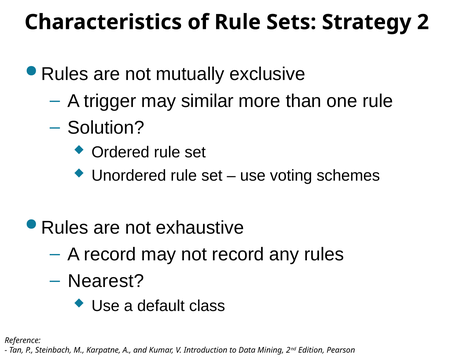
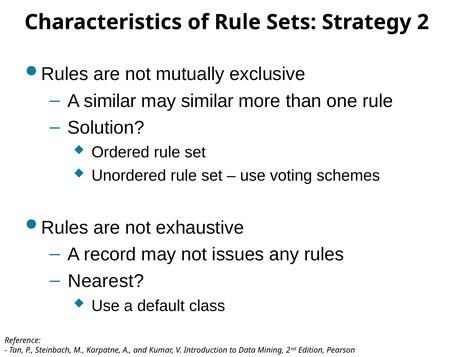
A trigger: trigger -> similar (110, 101)
not record: record -> issues (238, 254)
